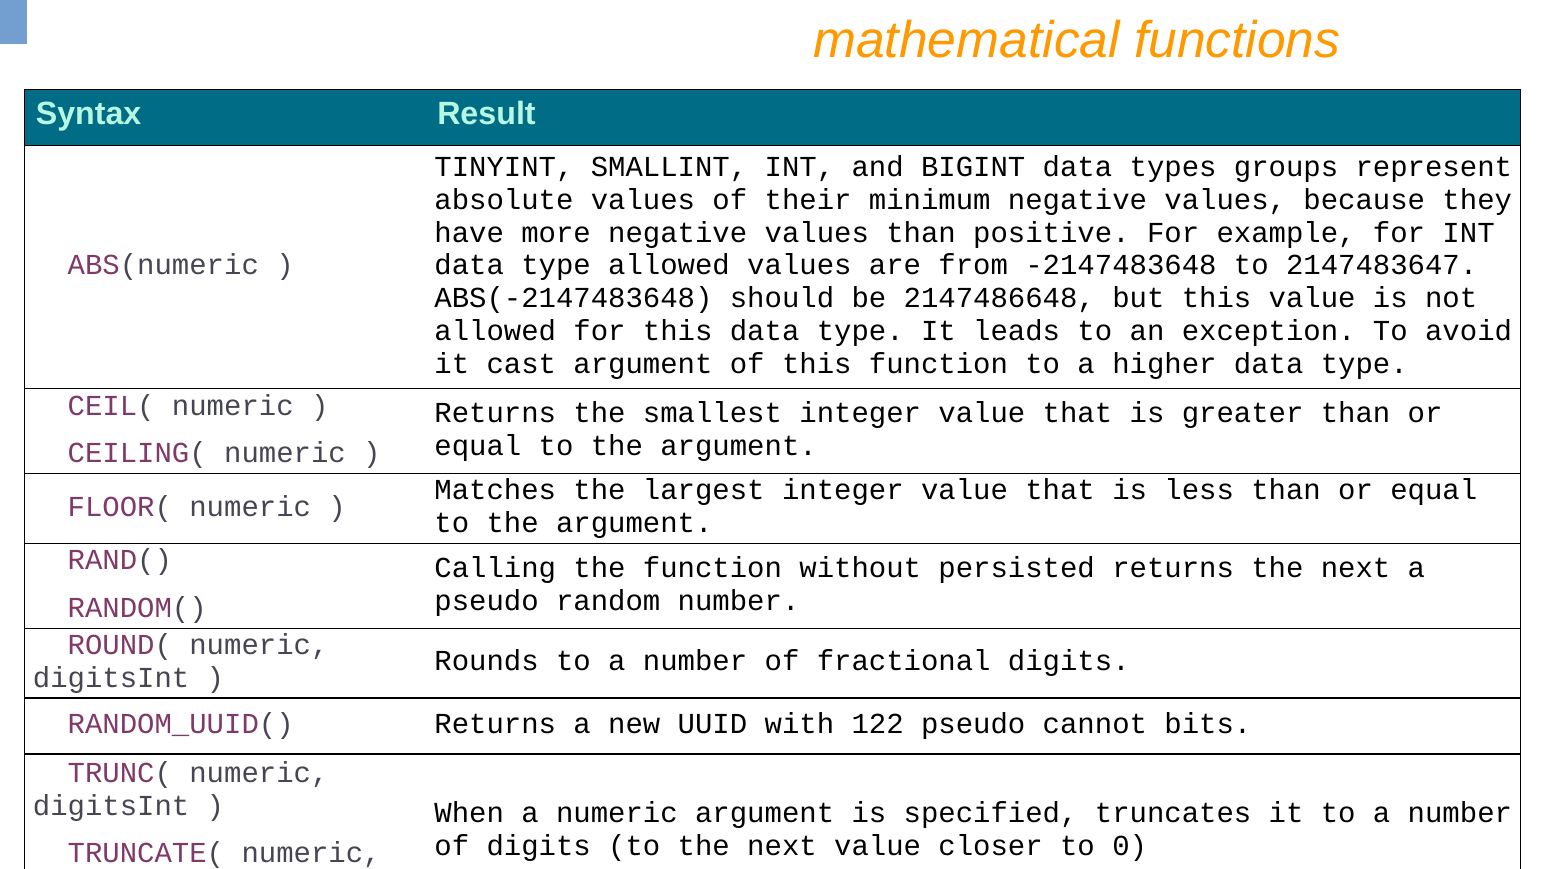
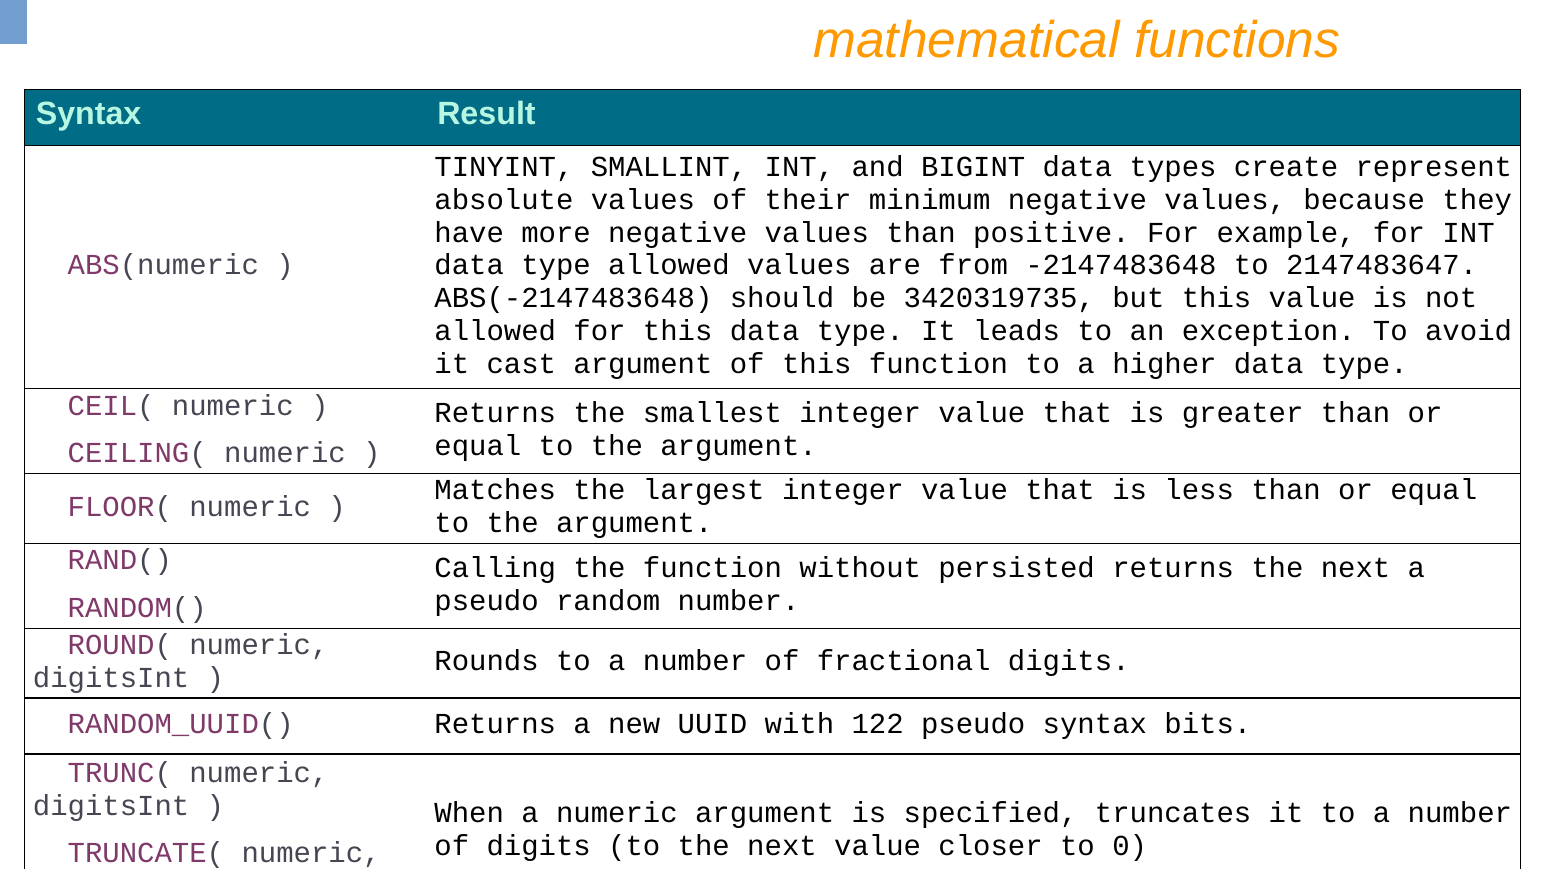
groups: groups -> create (1286, 167)
2147486648: 2147486648 -> 3420319735 (999, 298)
pseudo cannot: cannot -> syntax (1095, 724)
